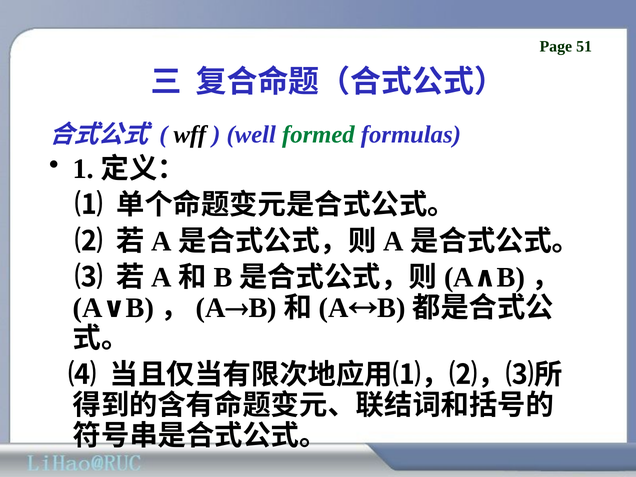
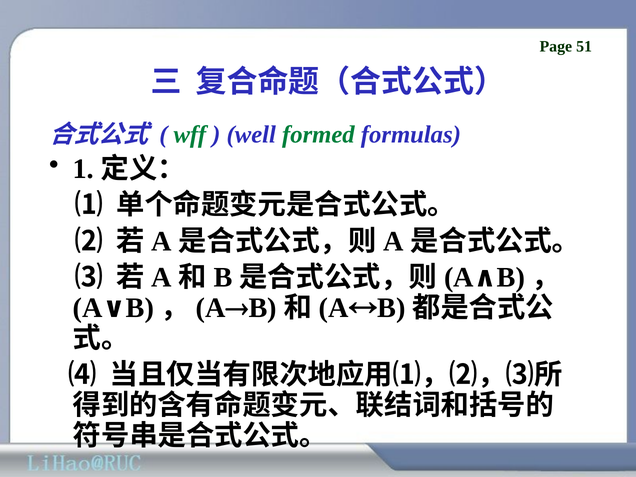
wff colour: black -> green (190, 135)
